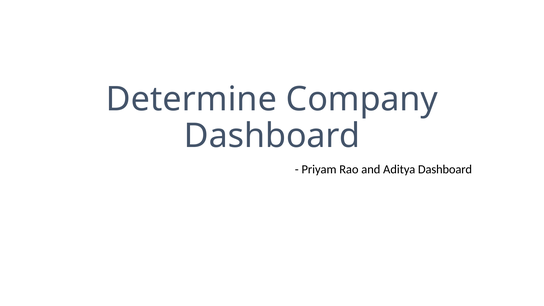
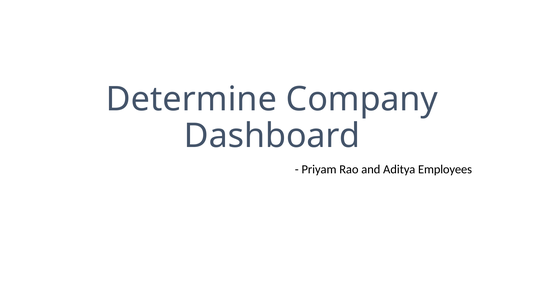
Aditya Dashboard: Dashboard -> Employees (445, 169)
